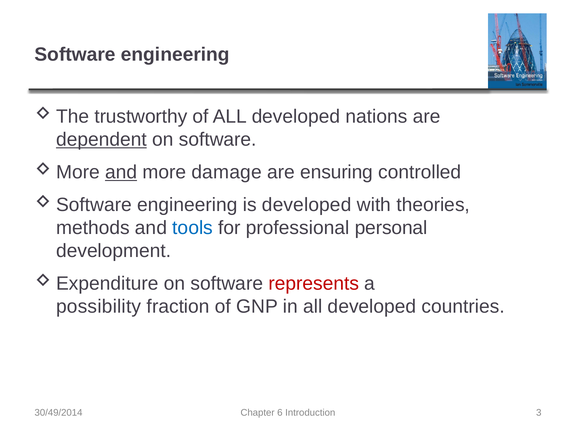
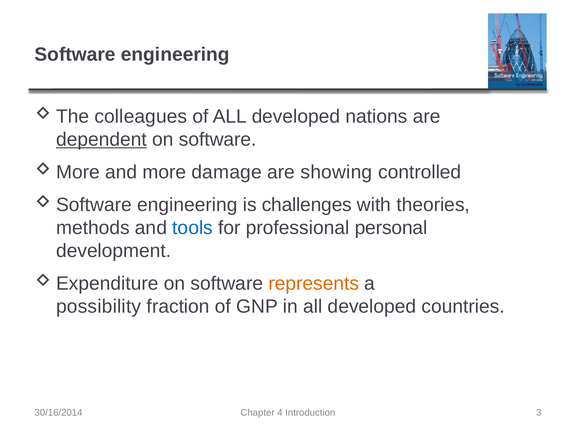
trustworthy: trustworthy -> colleagues (141, 117)
and underline: present -> none (121, 172)
ensuring: ensuring -> showing (336, 172)
is developed: developed -> challenges (307, 205)
represents colour: red -> orange (314, 284)
30/49/2014: 30/49/2014 -> 30/16/2014 (59, 413)
6: 6 -> 4 (280, 413)
